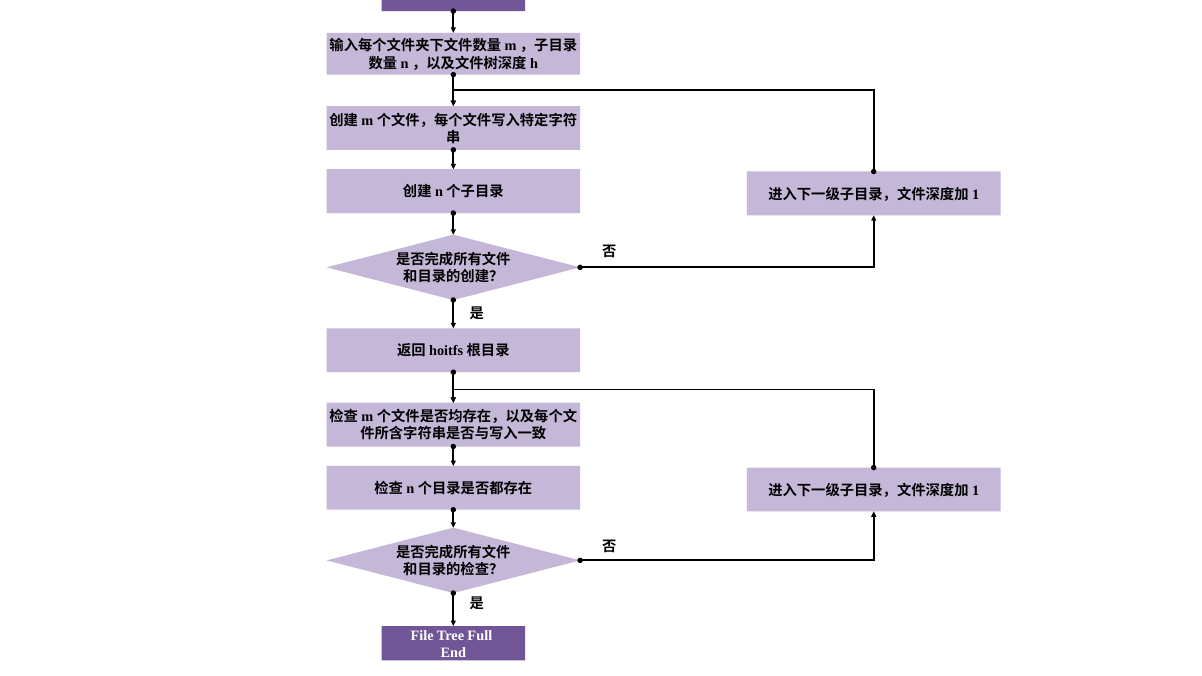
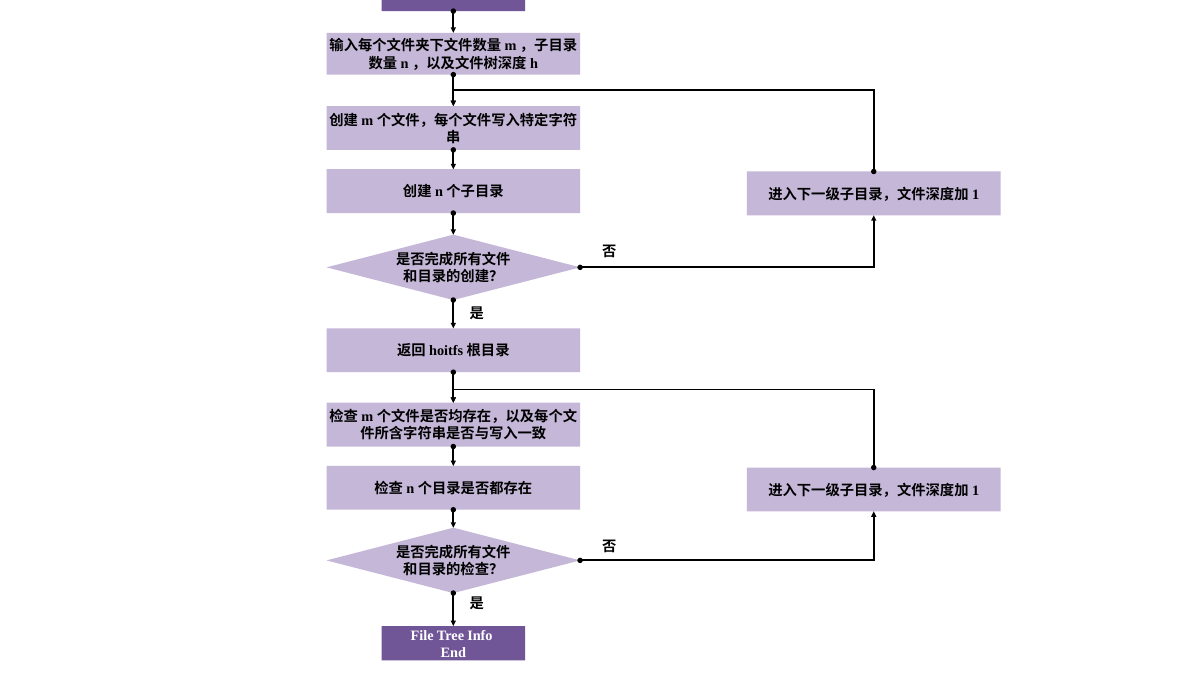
Full: Full -> Info (480, 636)
